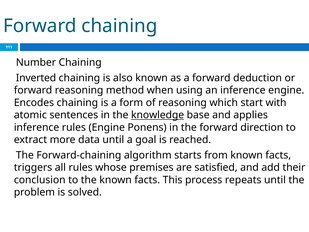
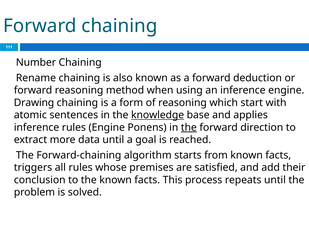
Inverted: Inverted -> Rename (36, 78)
Encodes: Encodes -> Drawing (34, 103)
the underline: none -> present (189, 127)
